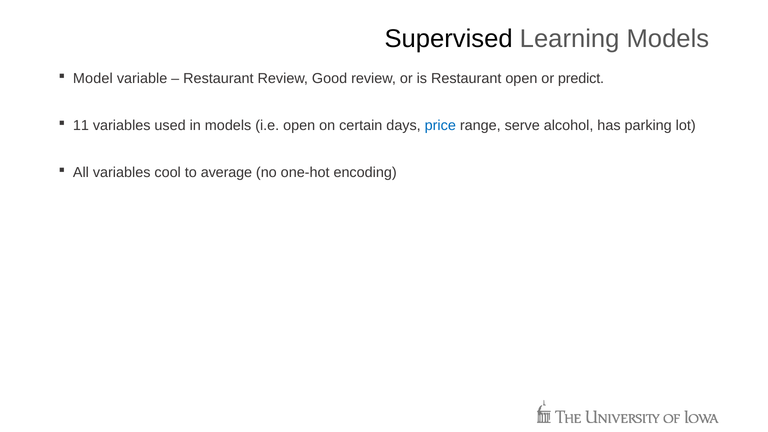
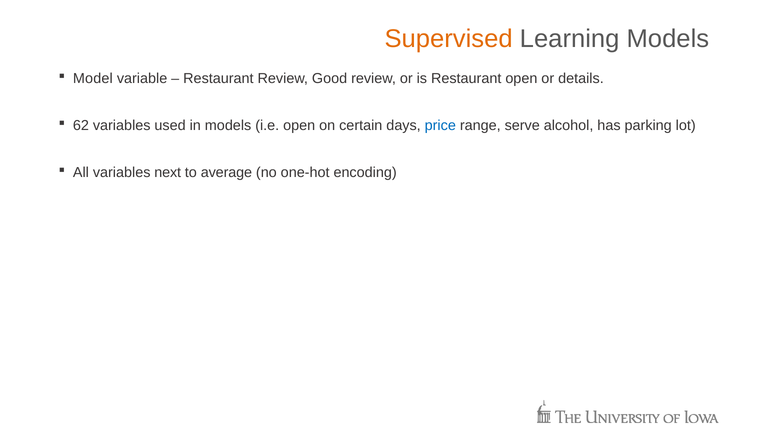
Supervised colour: black -> orange (449, 39)
predict: predict -> details (581, 78)
11: 11 -> 62 (81, 126)
cool: cool -> next (168, 173)
